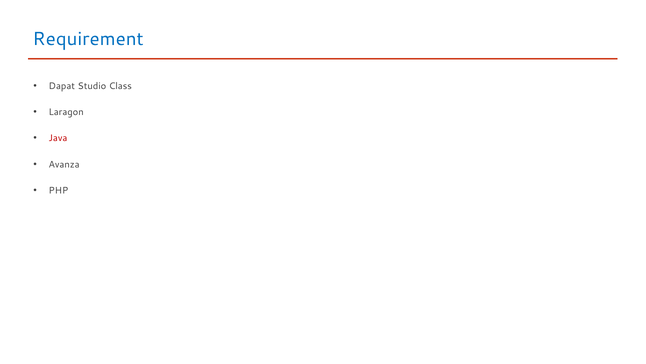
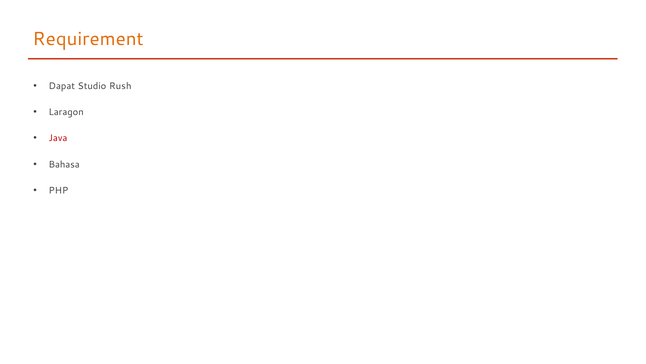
Requirement colour: blue -> orange (88, 39)
Class: Class -> Rush (120, 86)
Avanza: Avanza -> Bahasa (64, 164)
